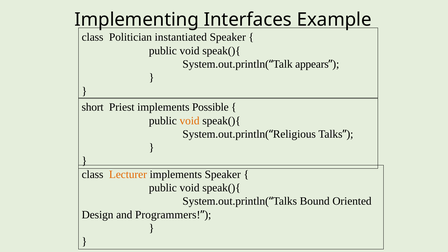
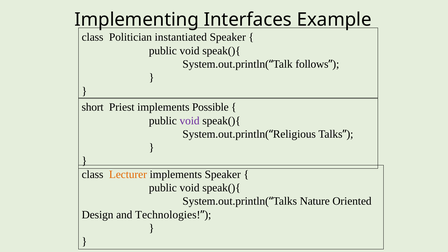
appears: appears -> follows (312, 64)
void colour: orange -> purple (190, 121)
Bound: Bound -> Nature (315, 201)
Programmers: Programmers -> Technologies (168, 215)
